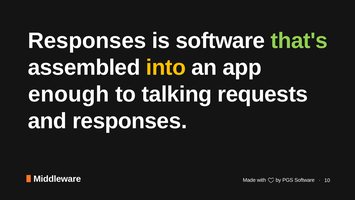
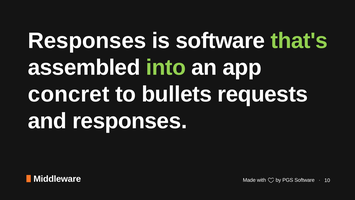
into colour: yellow -> light green (166, 67)
enough: enough -> concret (69, 94)
talking: talking -> bullets (177, 94)
